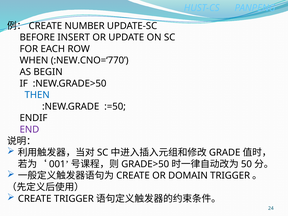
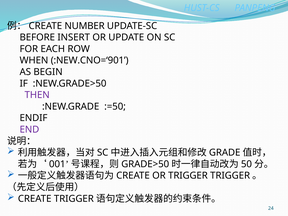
:NEW.CNO=‘770: :NEW.CNO=‘770 -> :NEW.CNO=‘901 (90, 60)
THEN colour: blue -> purple (37, 95)
OR DOMAIN: DOMAIN -> TRIGGER (188, 176)
